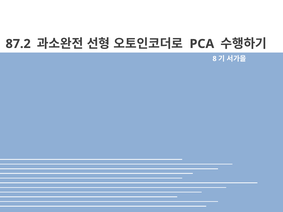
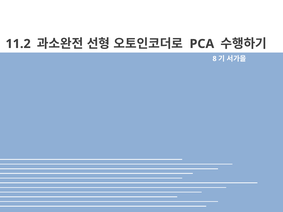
87.2: 87.2 -> 11.2 (18, 44)
